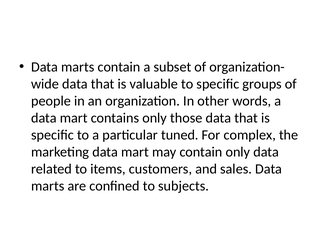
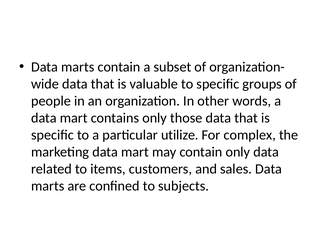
tuned: tuned -> utilize (180, 135)
